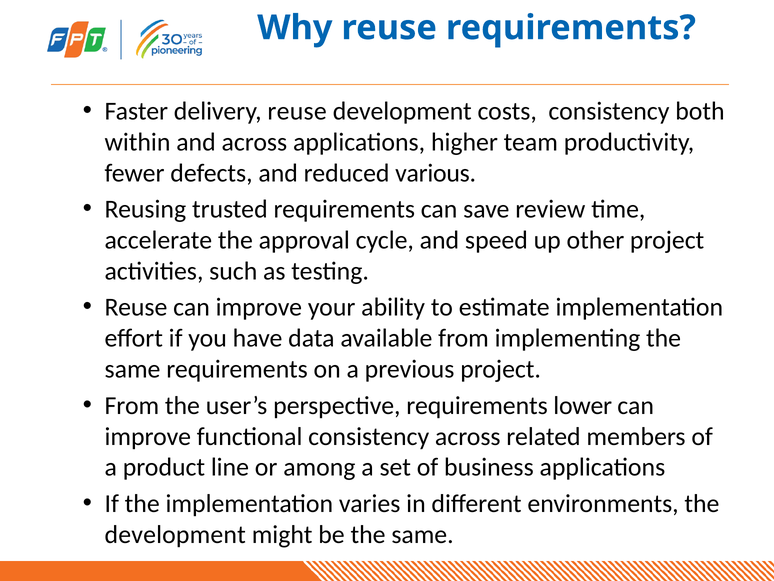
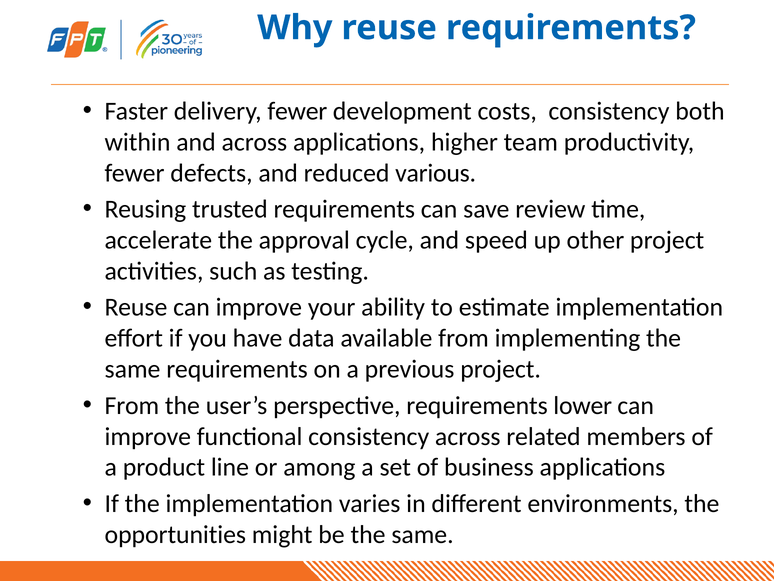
delivery reuse: reuse -> fewer (297, 111)
development: development -> opportunities (175, 534)
